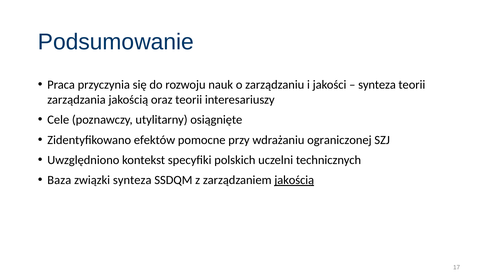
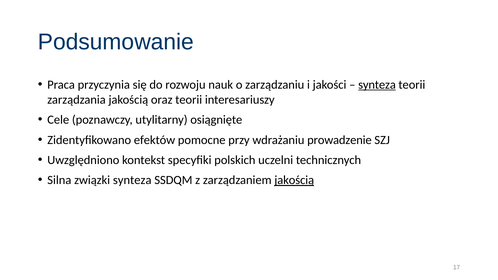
synteza underline: none -> present (377, 85)
ograniczonej: ograniczonej -> prowadzenie (339, 140)
Baza: Baza -> Silna (59, 180)
